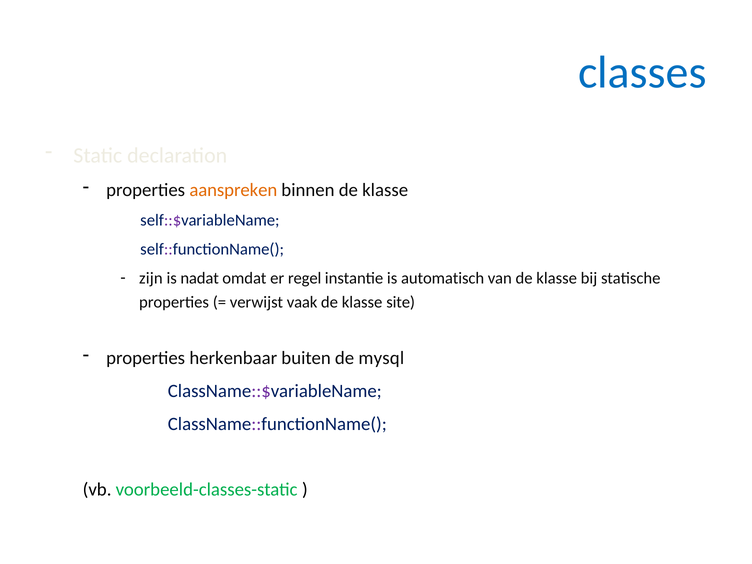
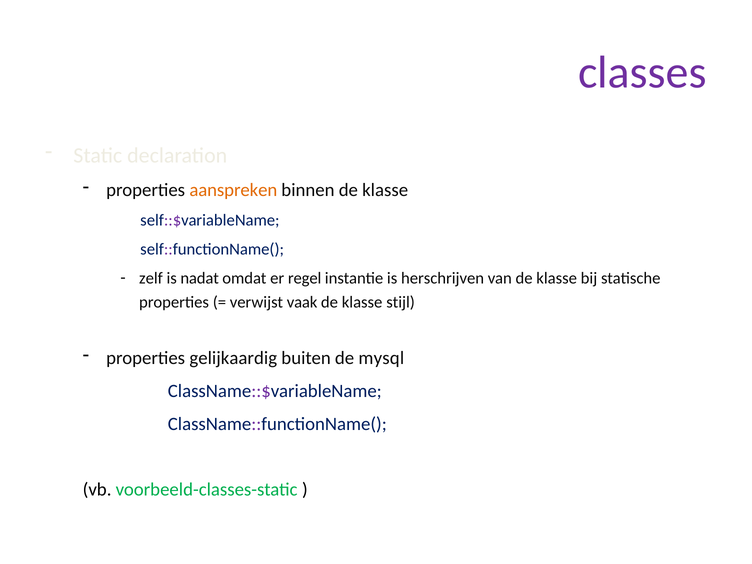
classes colour: blue -> purple (642, 73)
zijn: zijn -> zelf (151, 278)
automatisch: automatisch -> herschrijven (443, 278)
site: site -> stijl (401, 302)
herkenbaar: herkenbaar -> gelijkaardig (233, 358)
